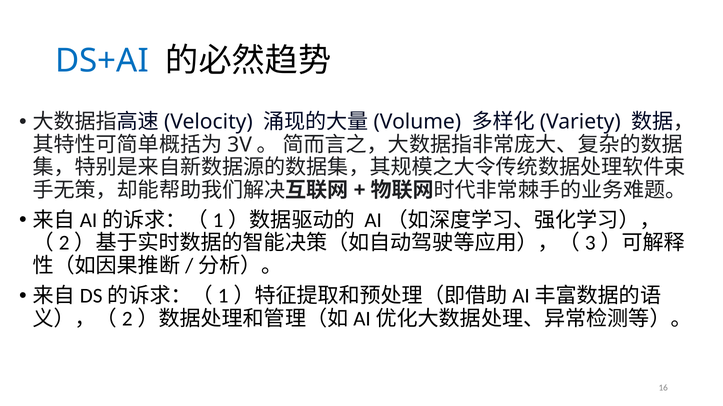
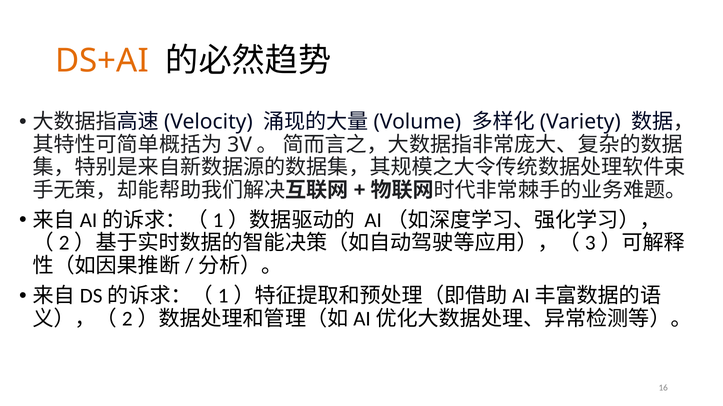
DS+AI colour: blue -> orange (102, 61)
